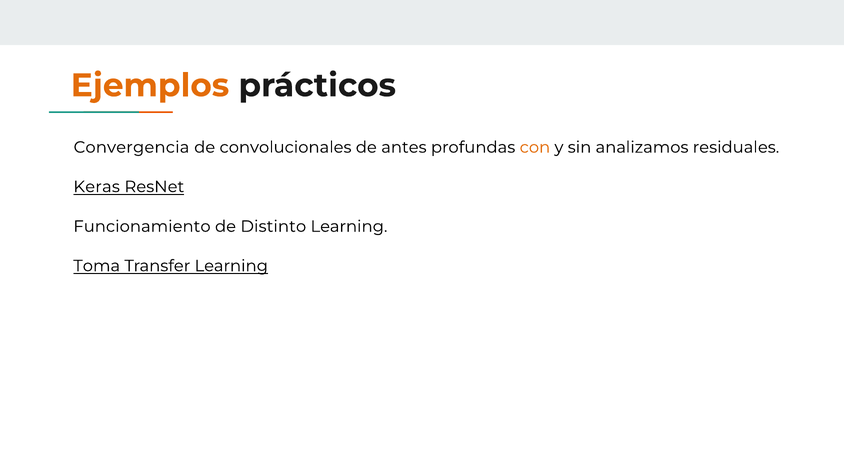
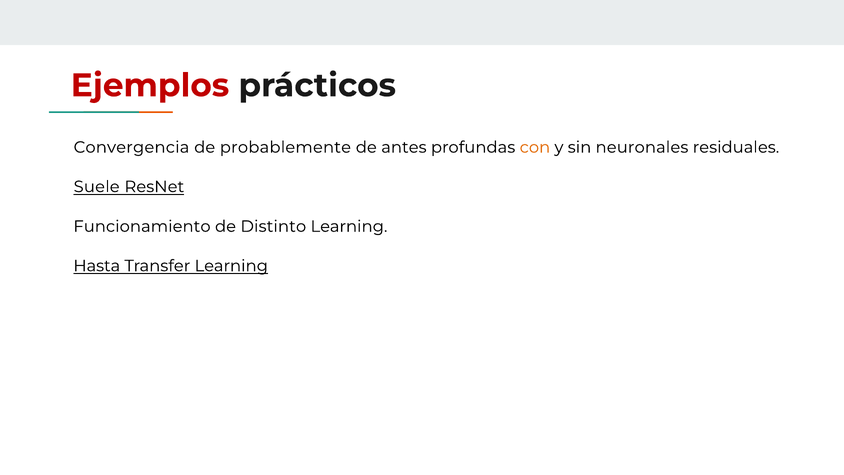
Ejemplos colour: orange -> red (150, 85)
convolucionales: convolucionales -> probablemente (285, 147)
analizamos: analizamos -> neuronales (642, 147)
Keras: Keras -> Suele (97, 187)
Toma: Toma -> Hasta (97, 266)
